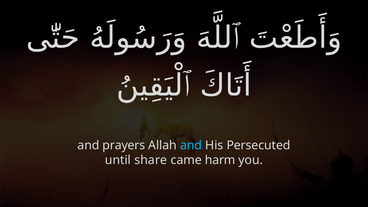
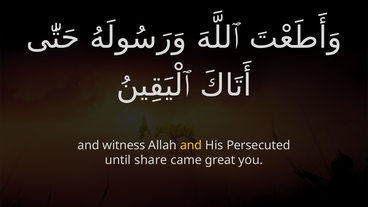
prayers: prayers -> witness (124, 145)
and colour: light blue -> yellow (191, 145)
harm: harm -> great (220, 160)
